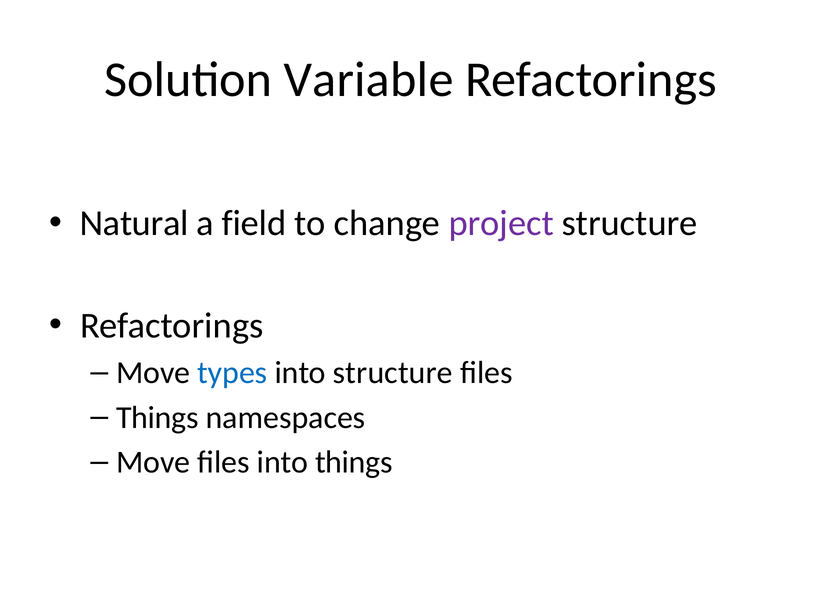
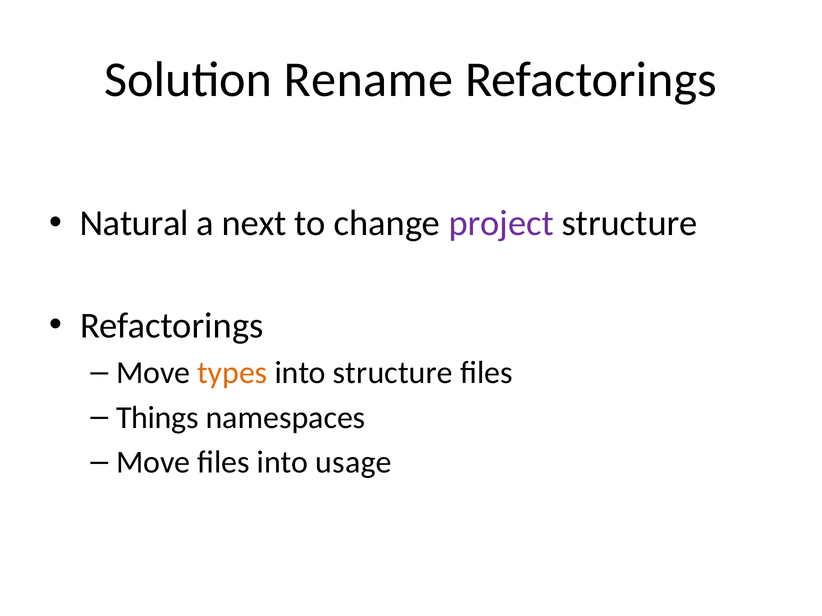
Variable: Variable -> Rename (368, 80)
field: field -> next (254, 224)
types colour: blue -> orange (232, 373)
into things: things -> usage (353, 463)
